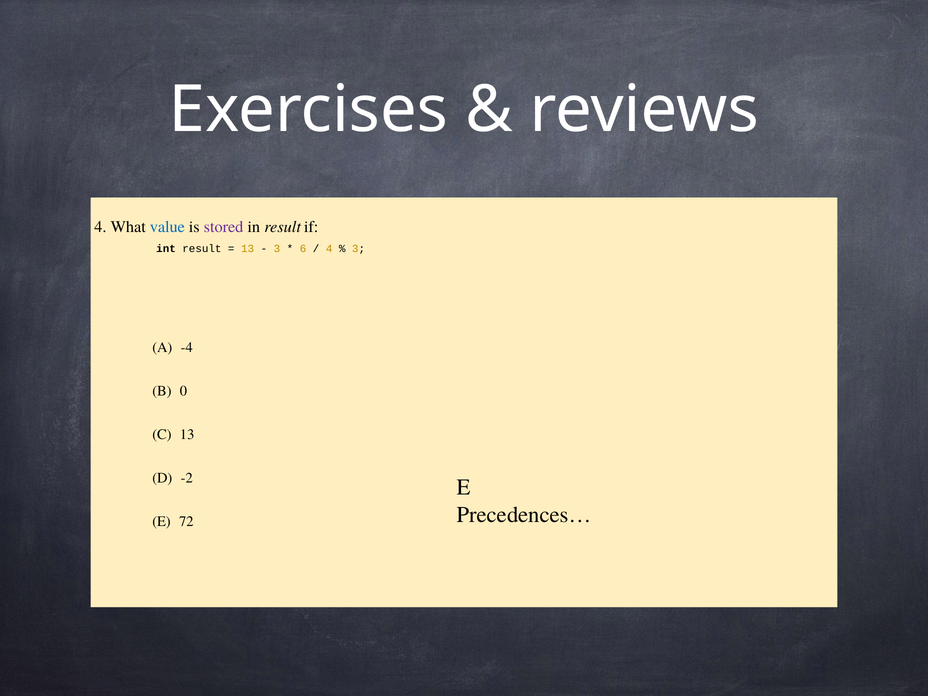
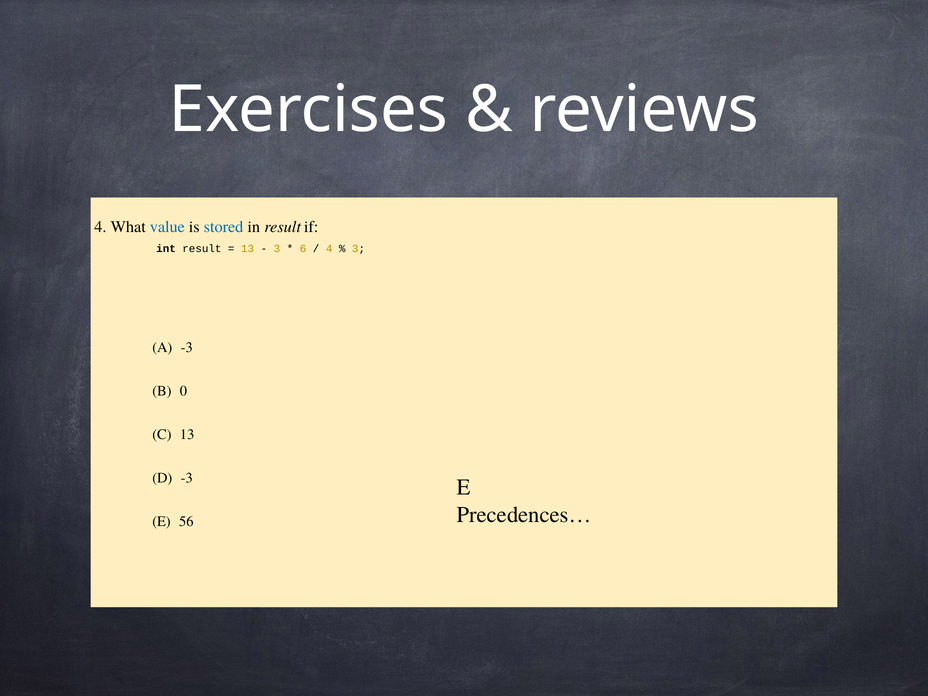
stored colour: purple -> blue (224, 227)
A -4: -4 -> -3 (187, 348)
D -2: -2 -> -3 (187, 478)
72: 72 -> 56 (186, 522)
